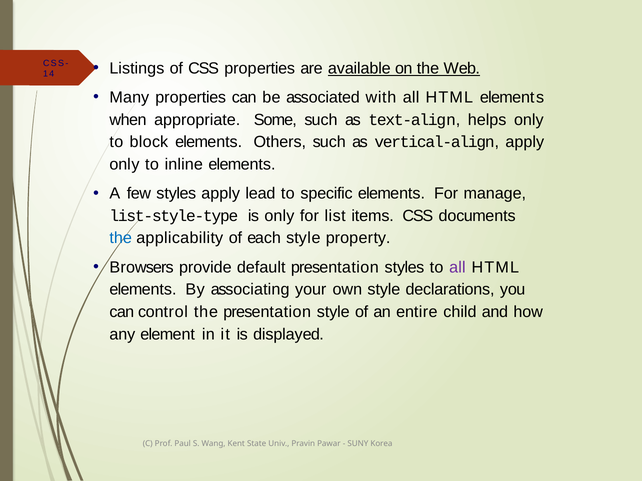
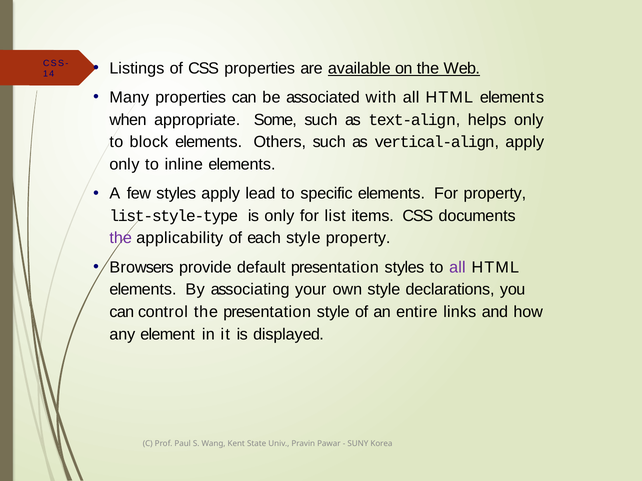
For manage: manage -> property (495, 194)
the colour: blue -> purple (121, 238)
child: child -> links (460, 312)
